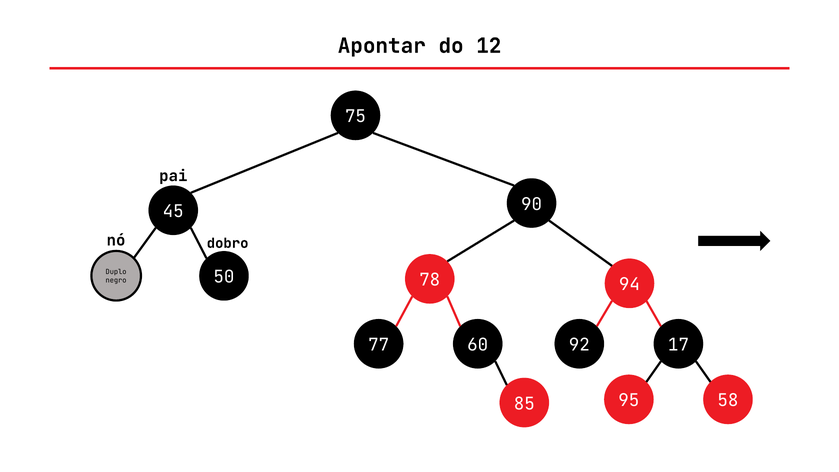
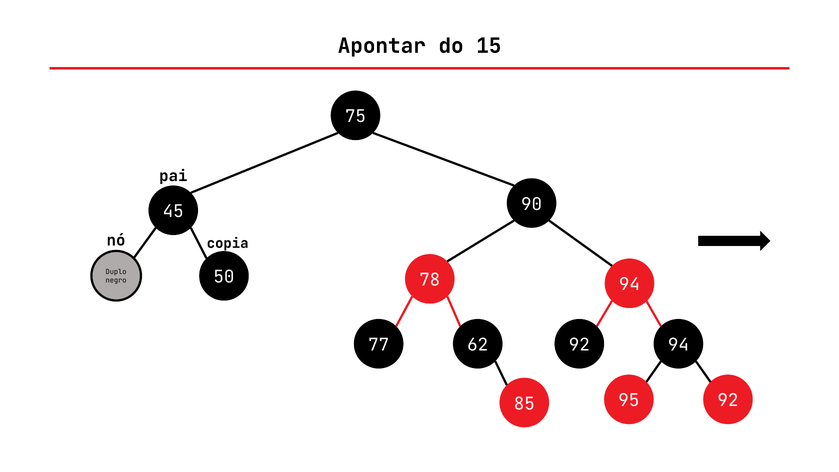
12: 12 -> 15 (489, 46)
dobro: dobro -> copia (228, 243)
60: 60 -> 62 (478, 345)
92 17: 17 -> 94 (678, 345)
95 58: 58 -> 92 (728, 401)
